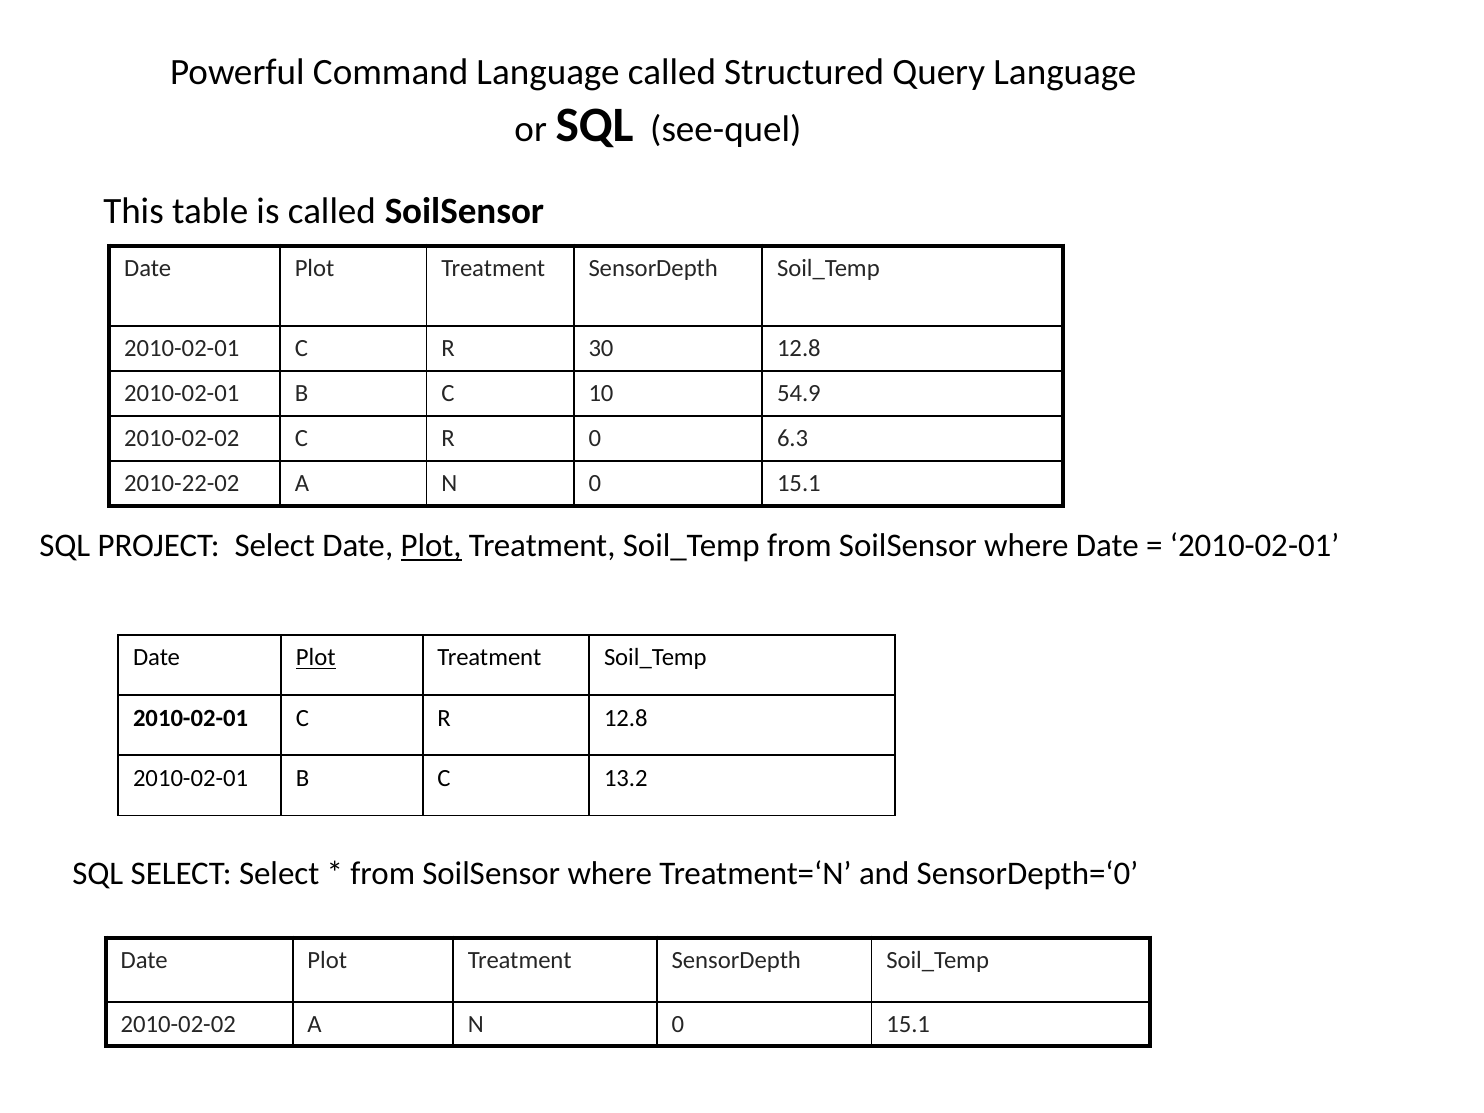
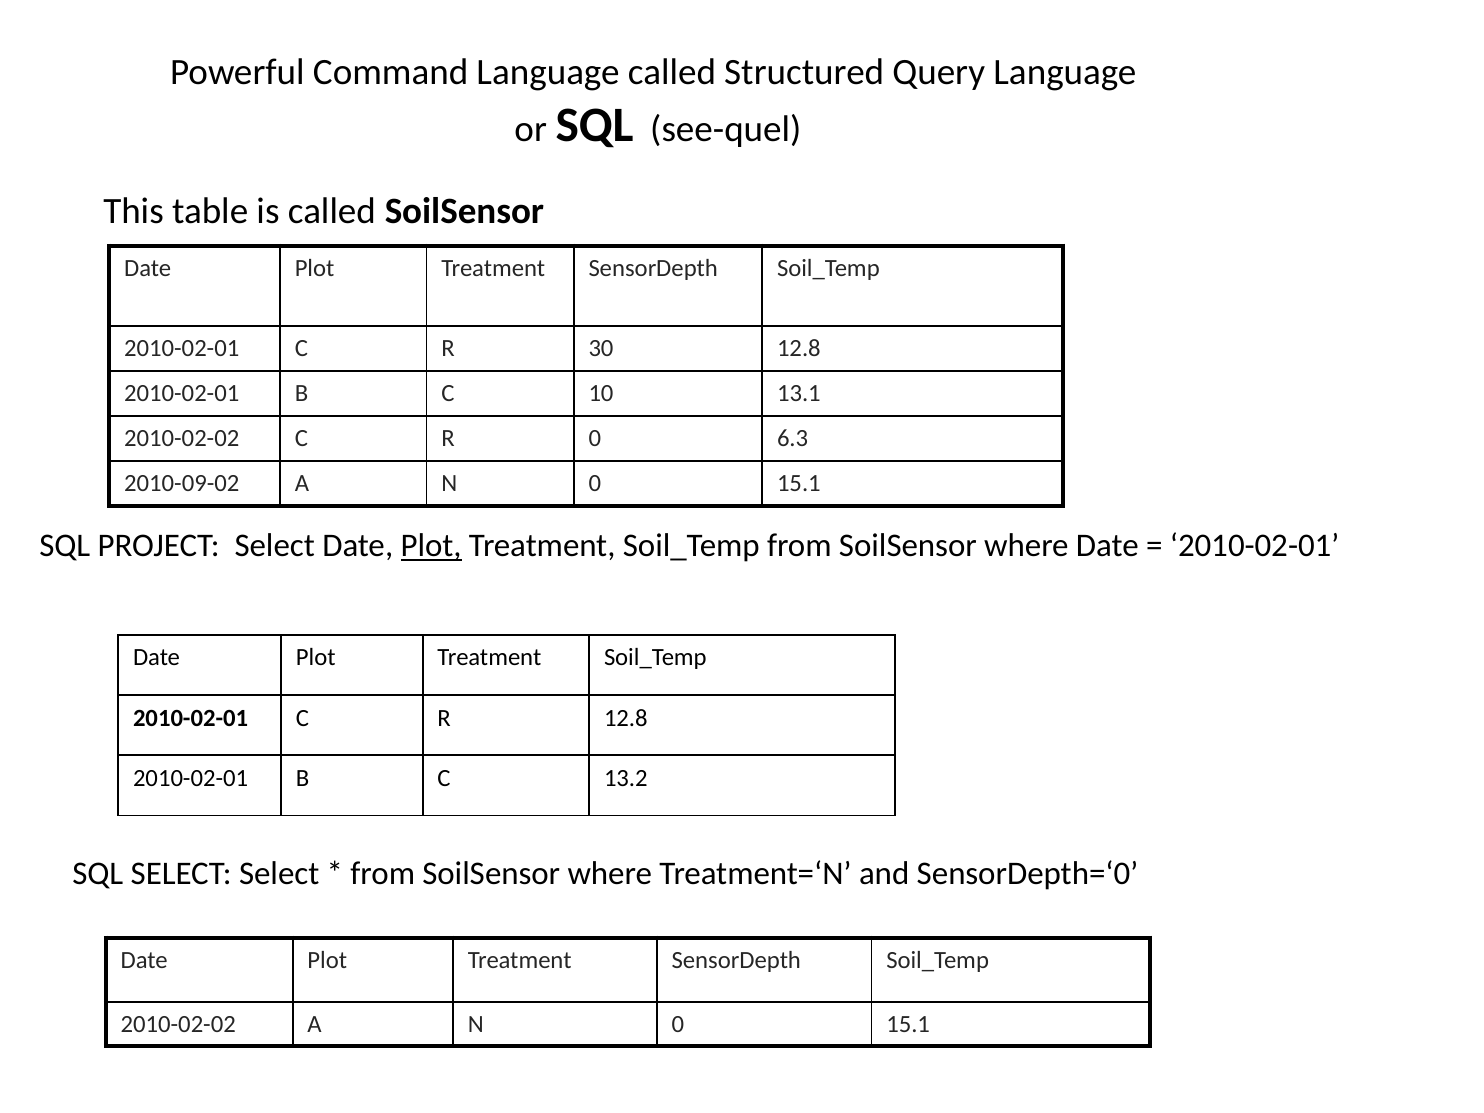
54.9: 54.9 -> 13.1 (799, 394)
2010-22-02: 2010-22-02 -> 2010-09-02 (182, 484)
Plot underline: present -> none (316, 658)
